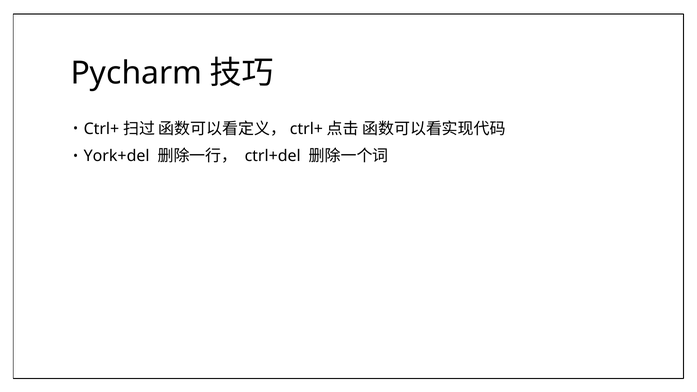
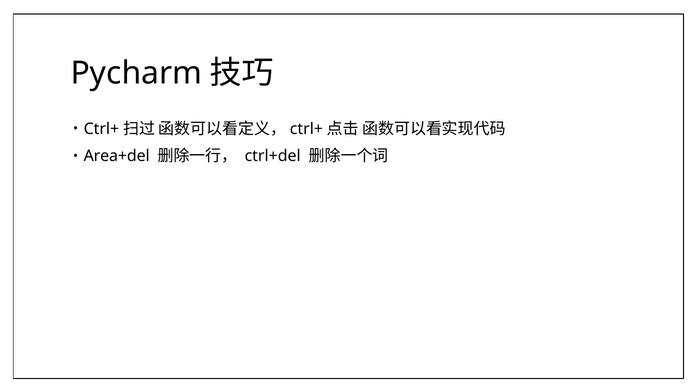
York+del: York+del -> Area+del (117, 156)
